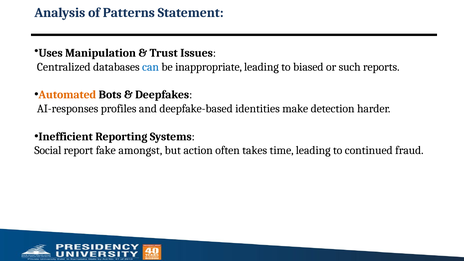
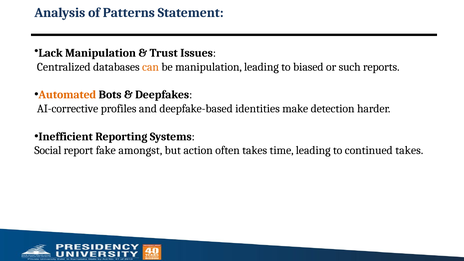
Uses: Uses -> Lack (51, 53)
can colour: blue -> orange (151, 67)
be inappropriate: inappropriate -> manipulation (209, 67)
AI-responses: AI-responses -> AI-corrective (68, 109)
continued fraud: fraud -> takes (409, 150)
